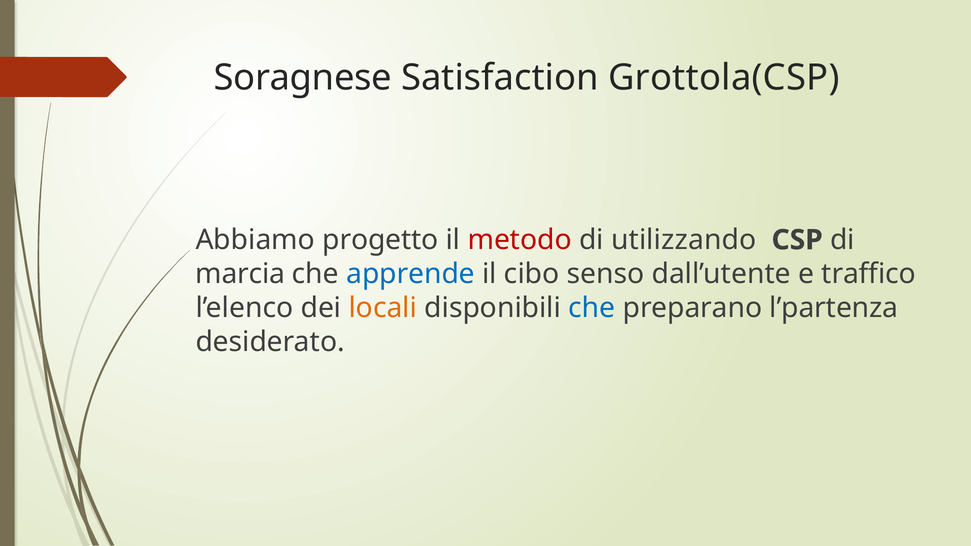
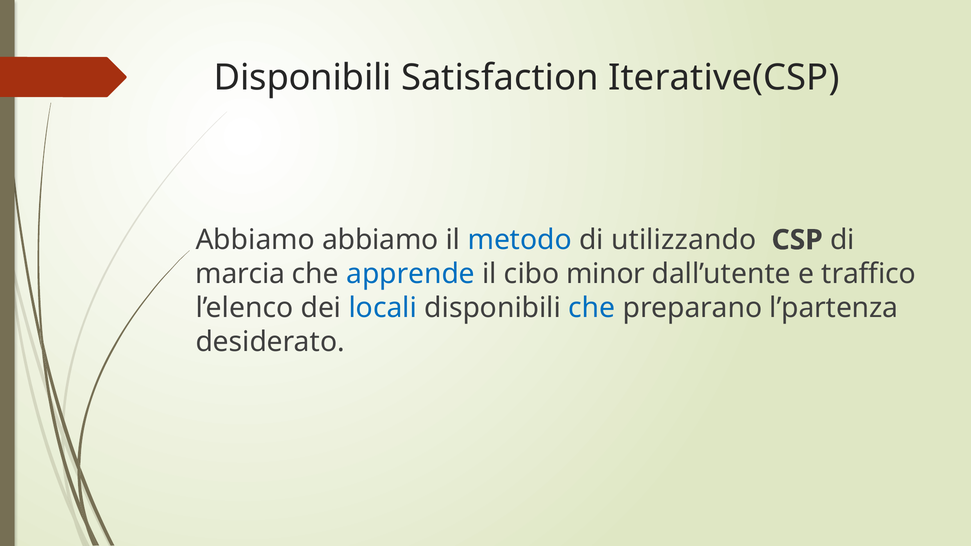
Soragnese: Soragnese -> Disponibili (303, 78)
Grottola(CSP: Grottola(CSP -> Iterative(CSP (724, 78)
Abbiamo progetto: progetto -> abbiamo (380, 240)
metodo colour: red -> blue (520, 240)
senso: senso -> minor (606, 274)
locali colour: orange -> blue (383, 308)
